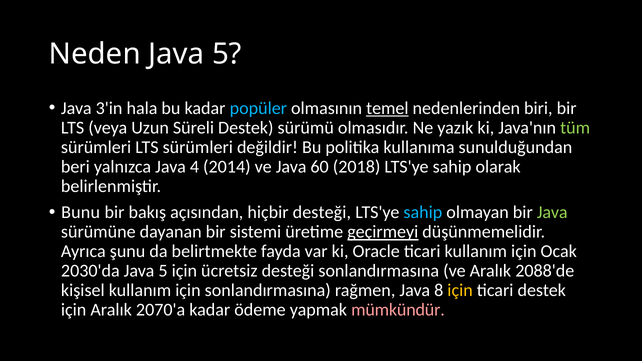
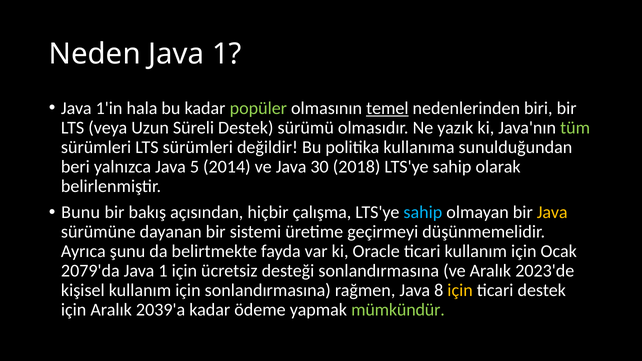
Neden Java 5: 5 -> 1 (227, 54)
3'in: 3'in -> 1'in (109, 108)
popüler colour: light blue -> light green (258, 108)
4: 4 -> 5 (194, 167)
60: 60 -> 30 (320, 167)
hiçbir desteği: desteği -> çalışma (322, 213)
Java colour: light green -> yellow (552, 213)
geçirmeyi underline: present -> none (383, 232)
2030'da: 2030'da -> 2079'da (90, 271)
5: 5 -> 1 (163, 271)
2088'de: 2088'de -> 2023'de (545, 271)
2070'a: 2070'a -> 2039'a (161, 310)
mümkündür colour: pink -> light green (398, 310)
